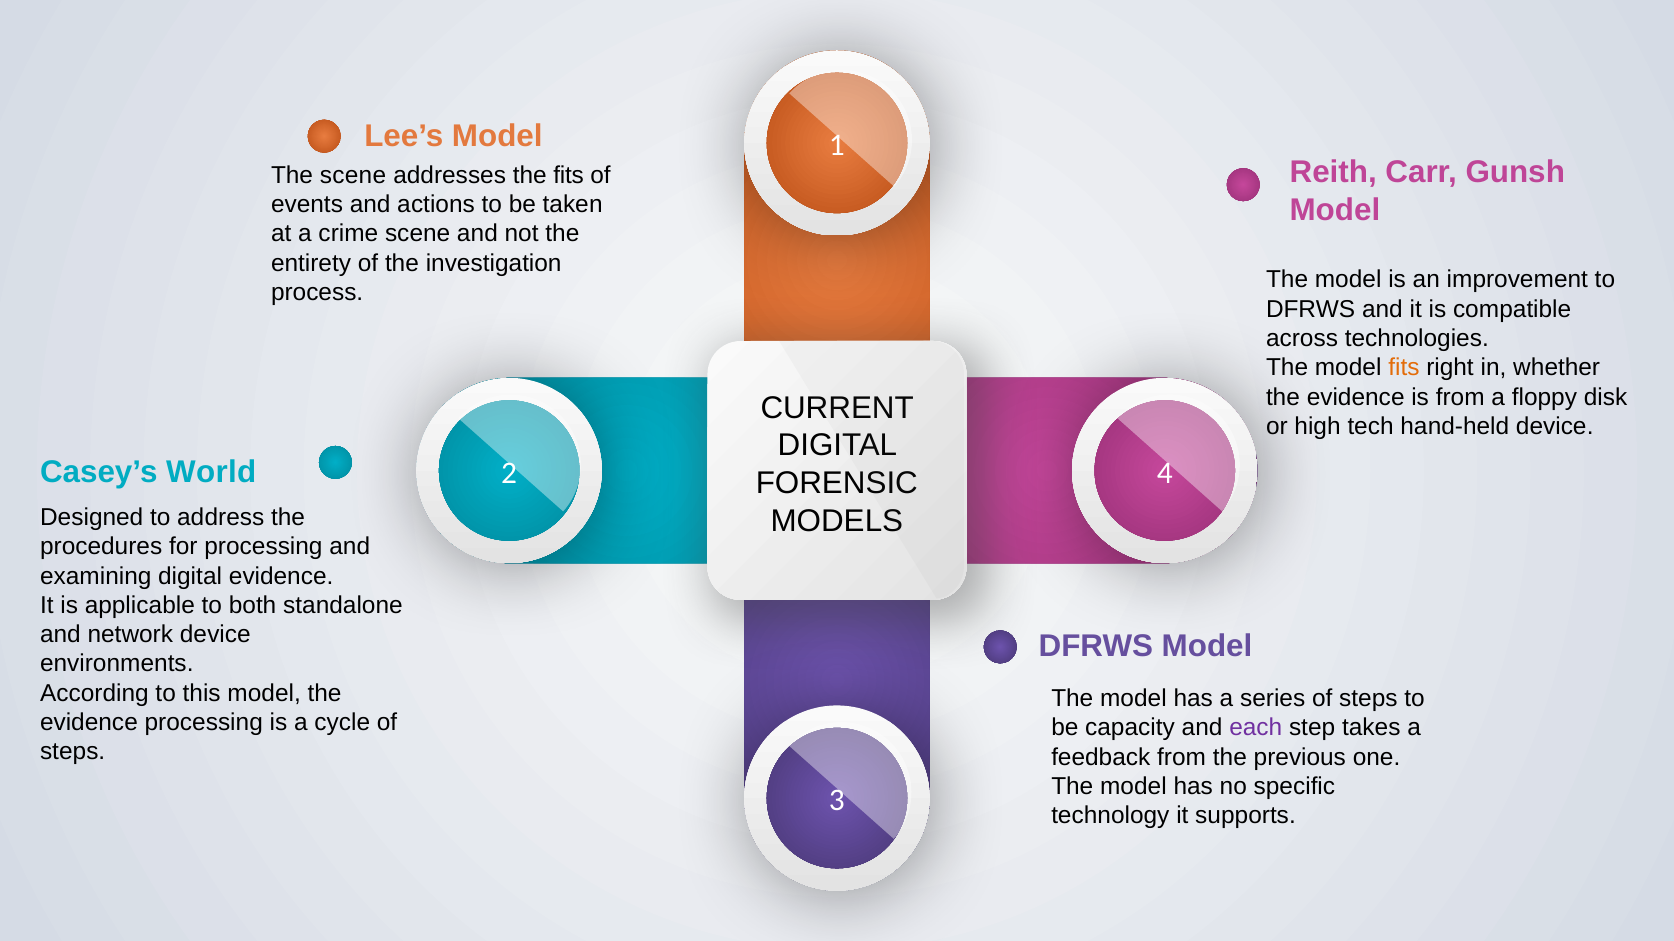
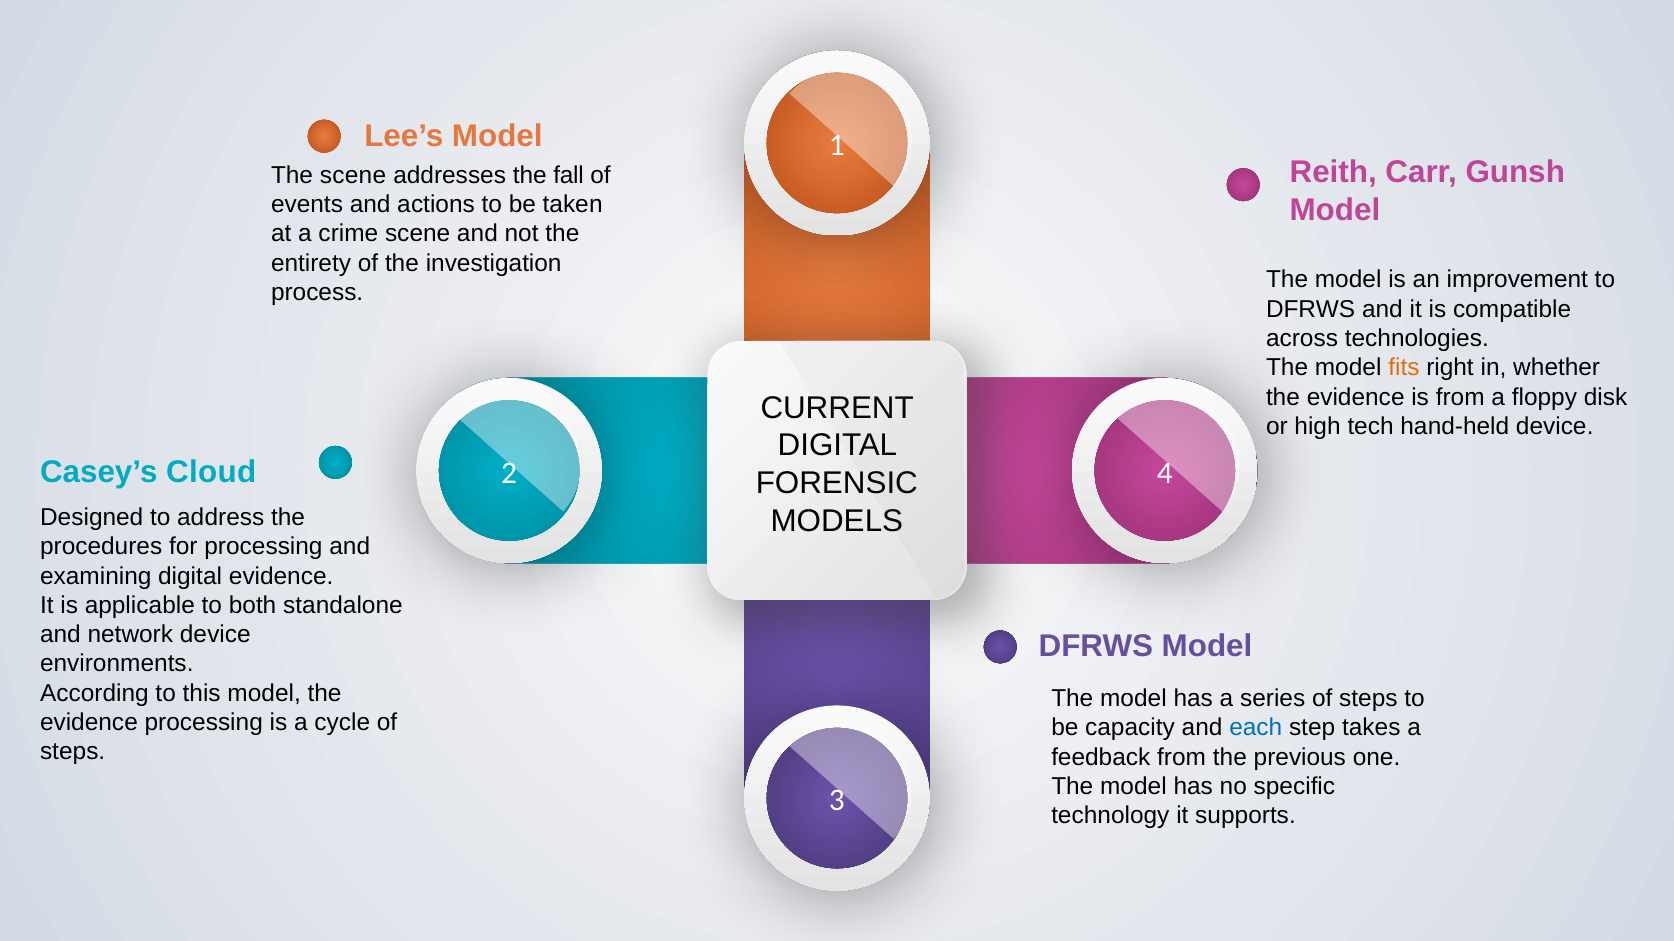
the fits: fits -> fall (569, 175)
World: World -> Cloud (211, 472)
each colour: purple -> blue (1256, 728)
